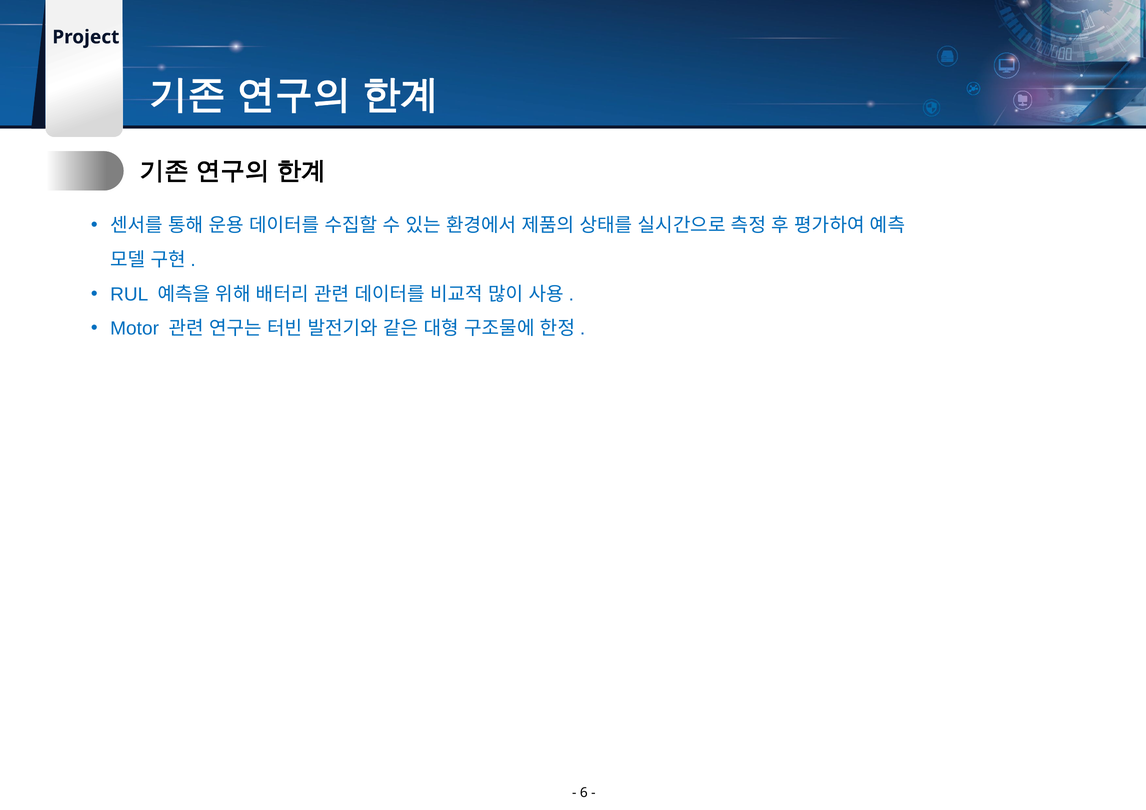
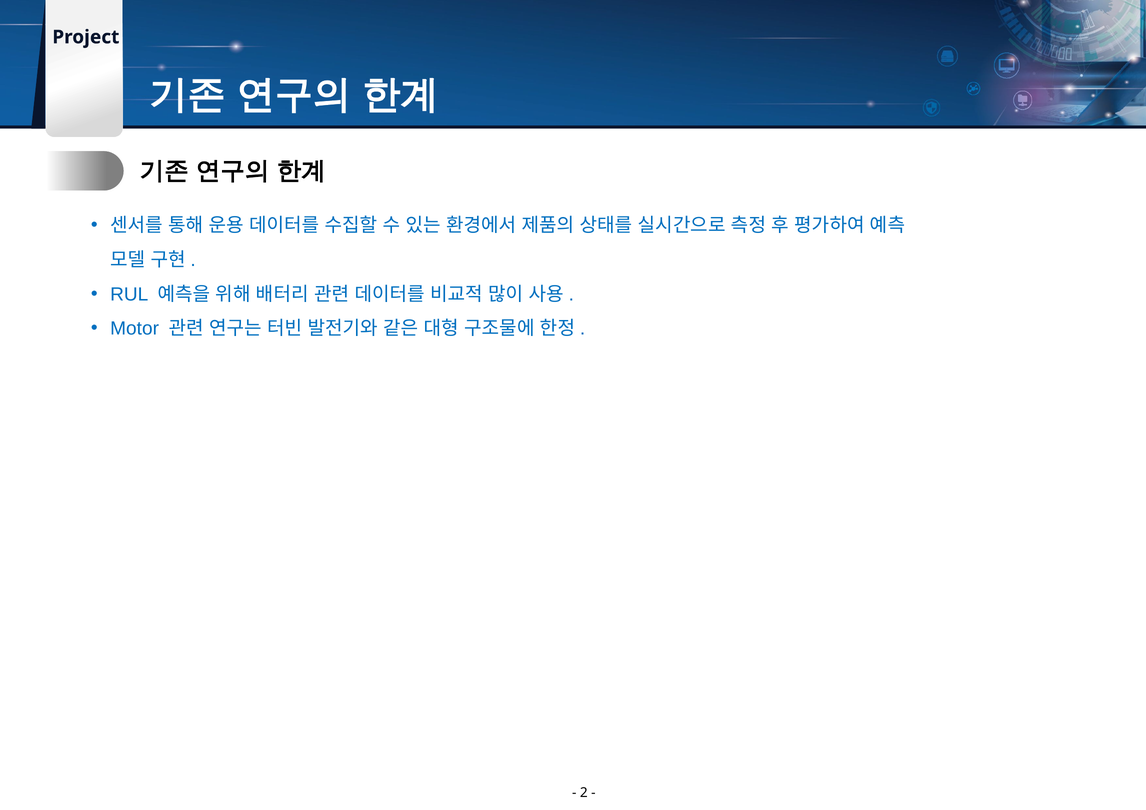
6: 6 -> 2 (584, 793)
